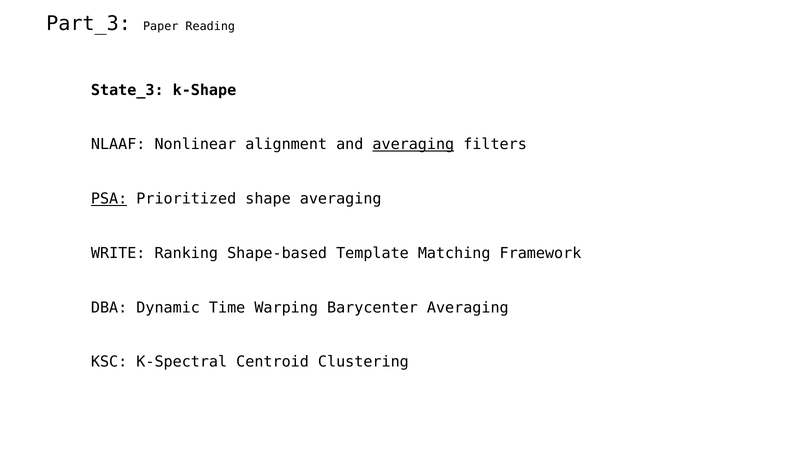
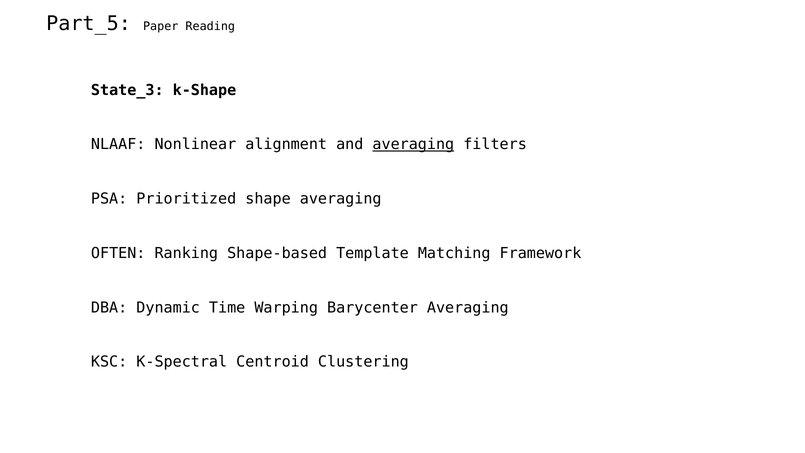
Part_3: Part_3 -> Part_5 (89, 23)
PSA underline: present -> none (109, 199)
WRITE: WRITE -> OFTEN (118, 253)
